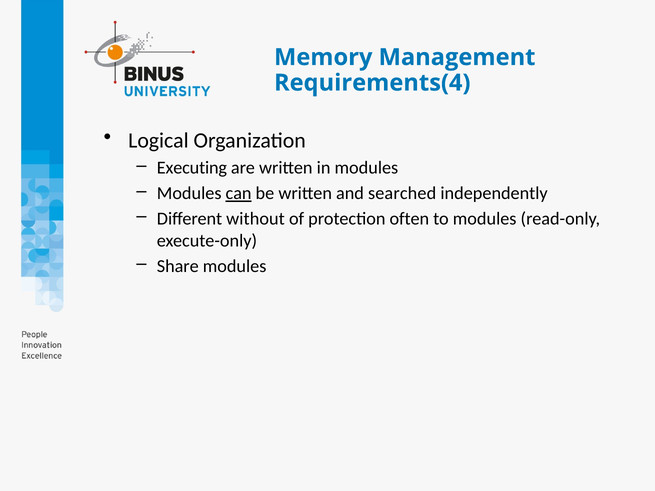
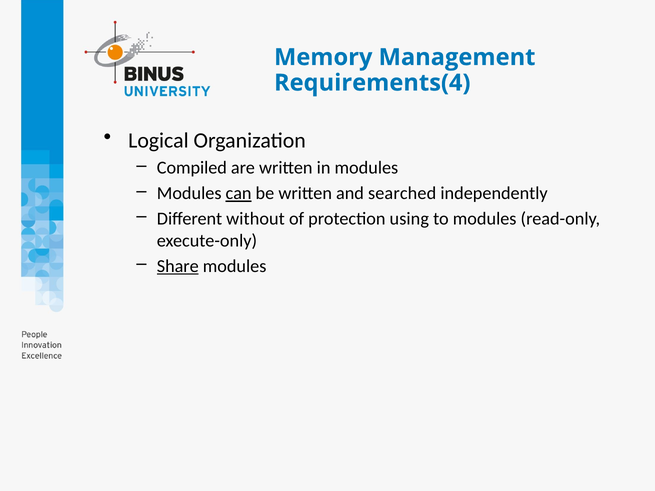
Executing: Executing -> Compiled (192, 168)
often: often -> using (409, 219)
Share underline: none -> present (178, 266)
